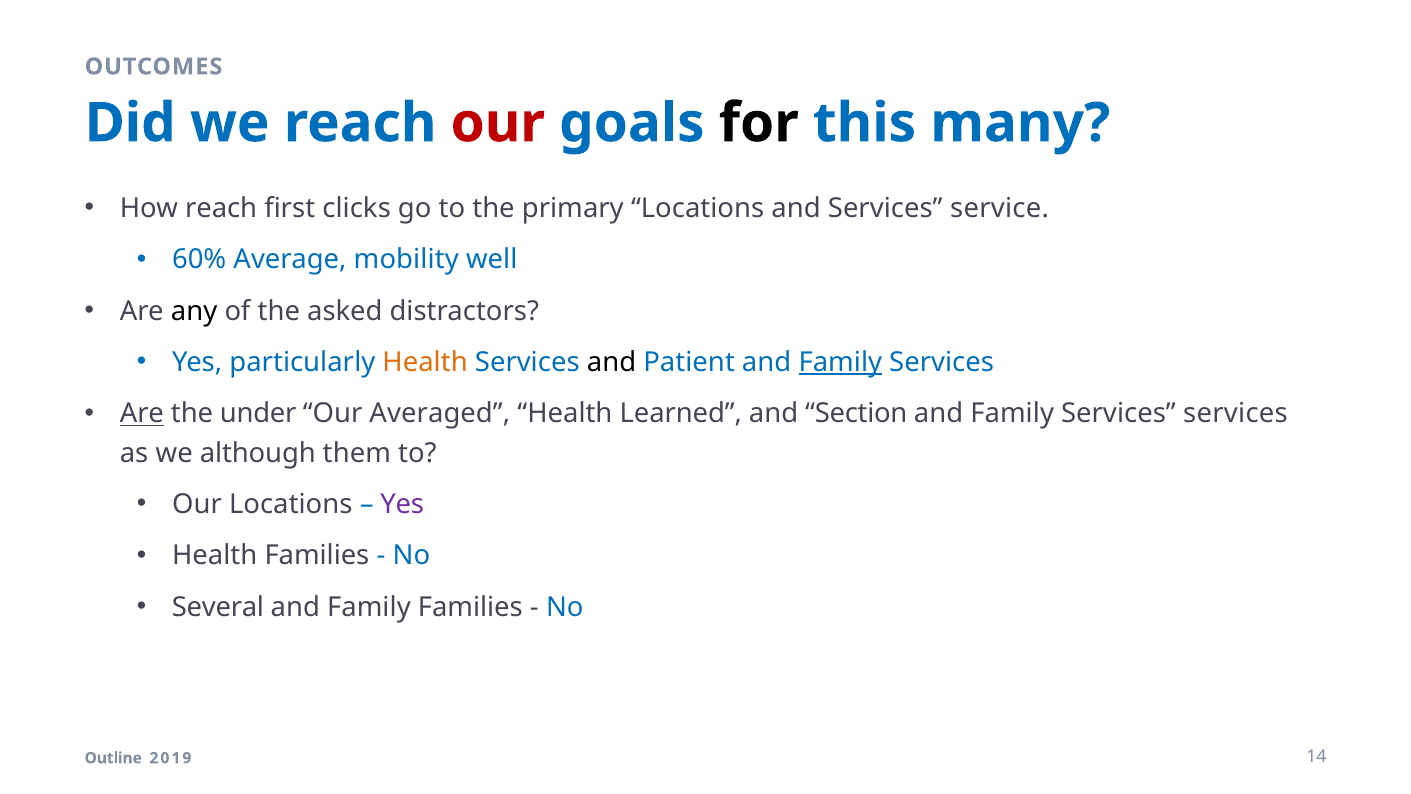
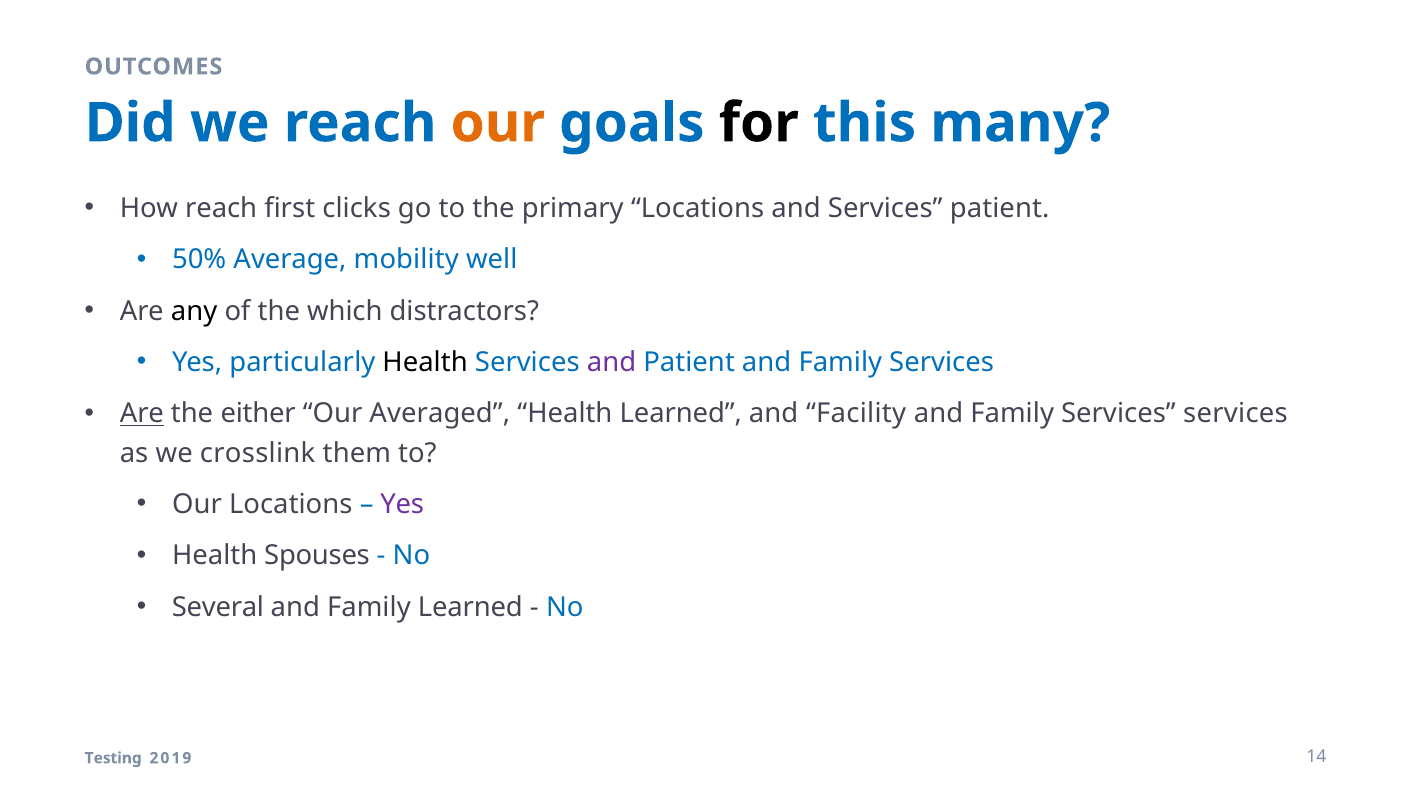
our colour: red -> orange (498, 123)
Services service: service -> patient (1000, 209)
60%: 60% -> 50% (199, 260)
asked: asked -> which (345, 311)
Health colour: orange -> black (425, 362)
and colour: black -> purple (612, 362)
Family underline: present -> none (840, 362)
under: under -> either (258, 414)
Section: Section -> Facility (856, 414)
although: although -> crosslink (258, 453)
Health Families: Families -> Spouses (317, 556)
Family Families: Families -> Learned (470, 607)
Outline: Outline -> Testing (113, 758)
